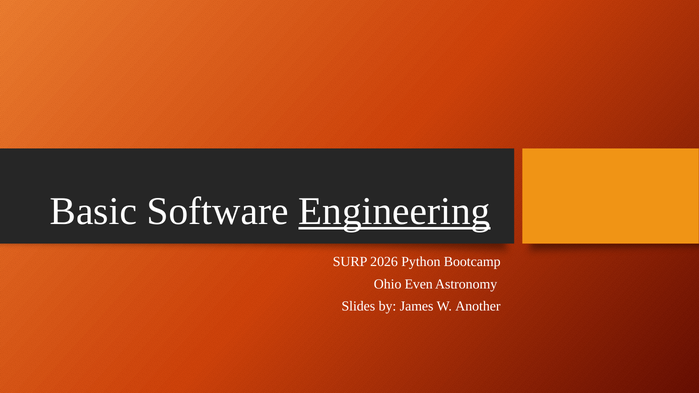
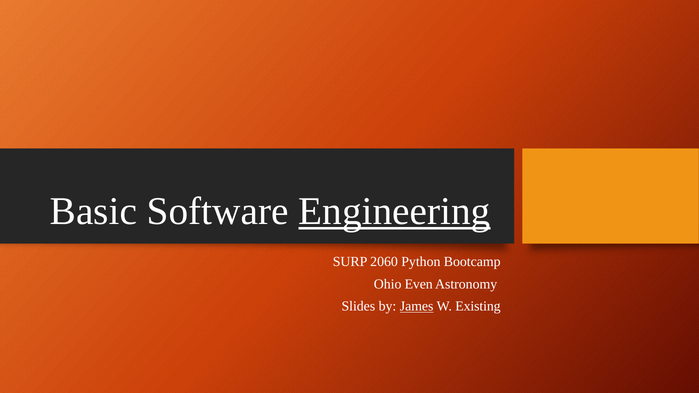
2026: 2026 -> 2060 (384, 262)
James underline: none -> present (417, 306)
Another: Another -> Existing (478, 306)
